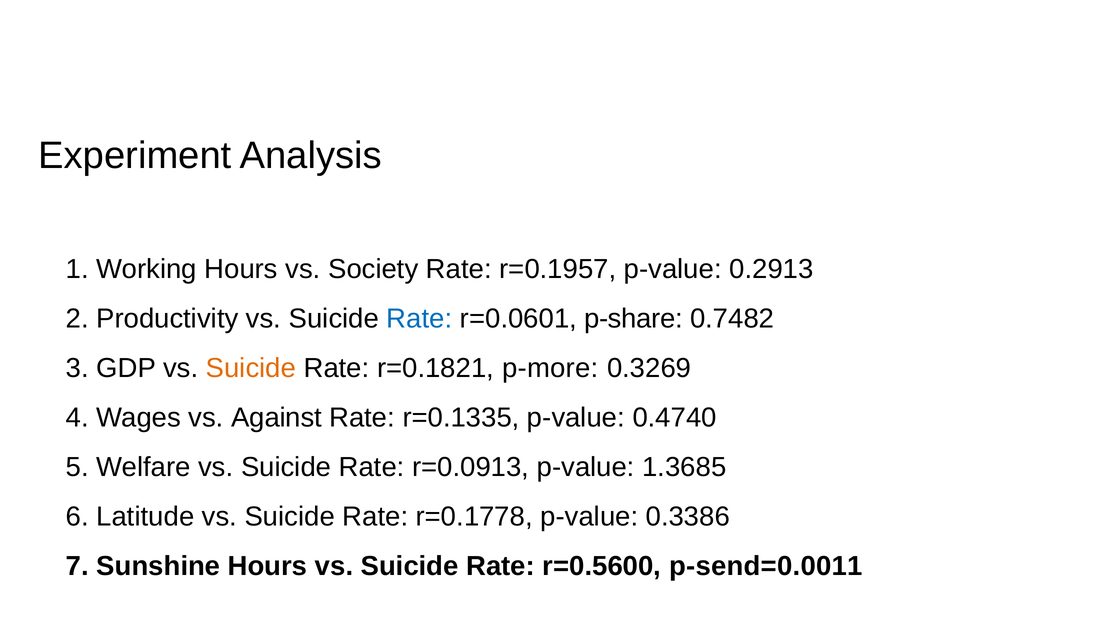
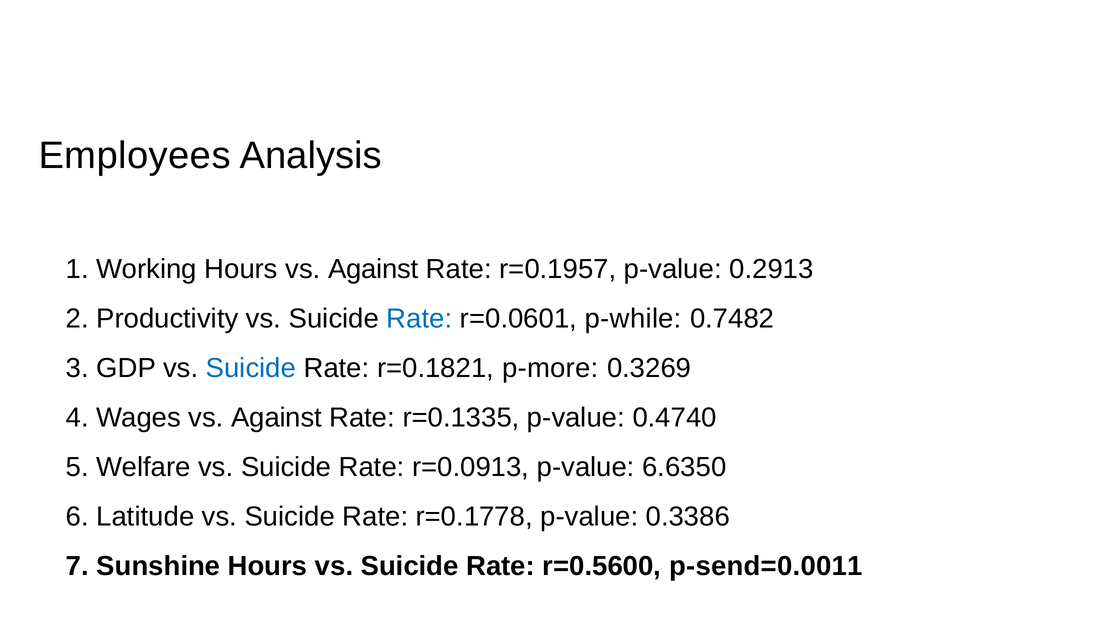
Experiment: Experiment -> Employees (135, 155)
Hours vs Society: Society -> Against (373, 269)
p-share: p-share -> p-while (633, 319)
Suicide colour: orange -> blue (251, 368)
1.3685: 1.3685 -> 6.6350 (684, 467)
